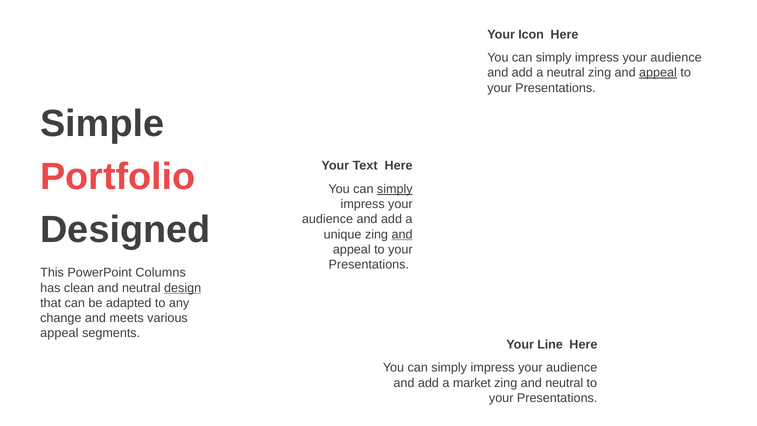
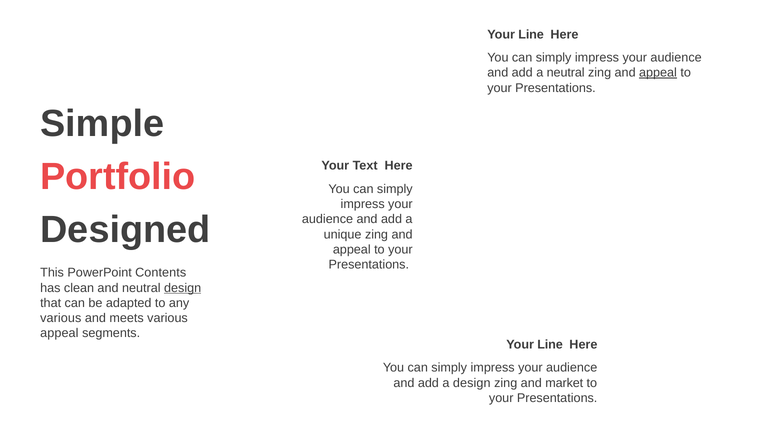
Icon: Icon -> Line (531, 34)
simply underline: present -> none (395, 189)
and underline: present -> none (402, 234)
Columns: Columns -> Contents (161, 273)
change: change -> various (61, 318)
a market: market -> design (472, 383)
zing and neutral: neutral -> market (564, 383)
